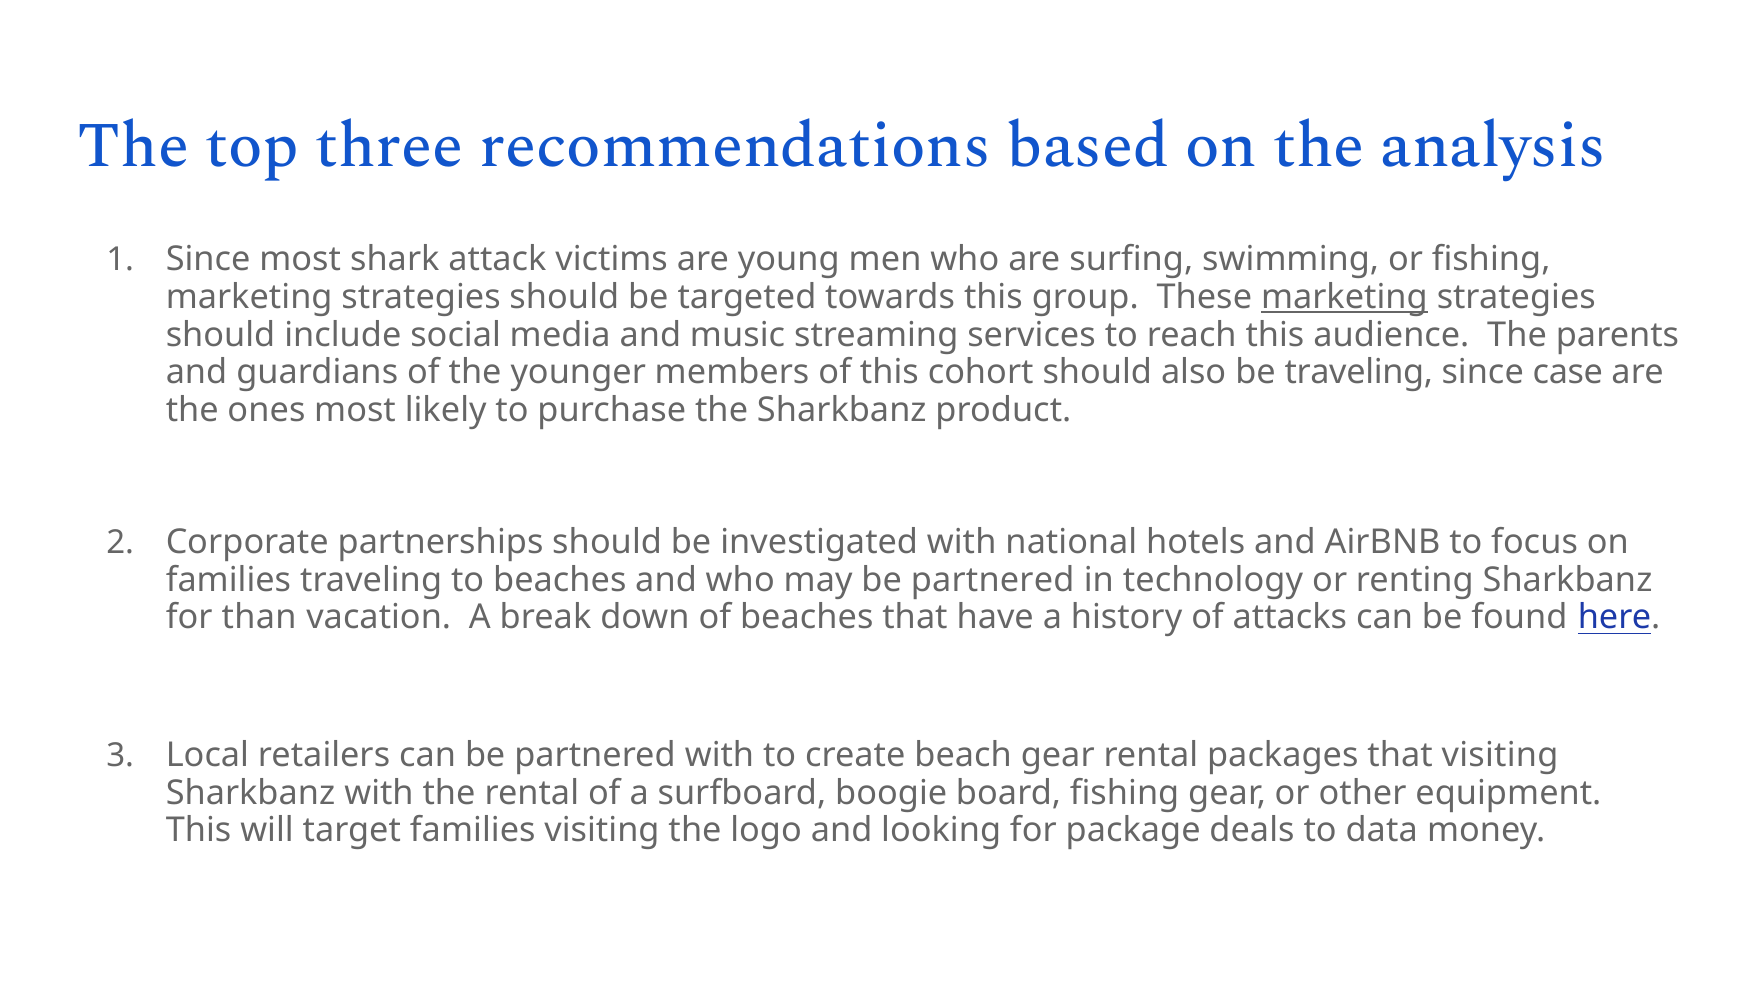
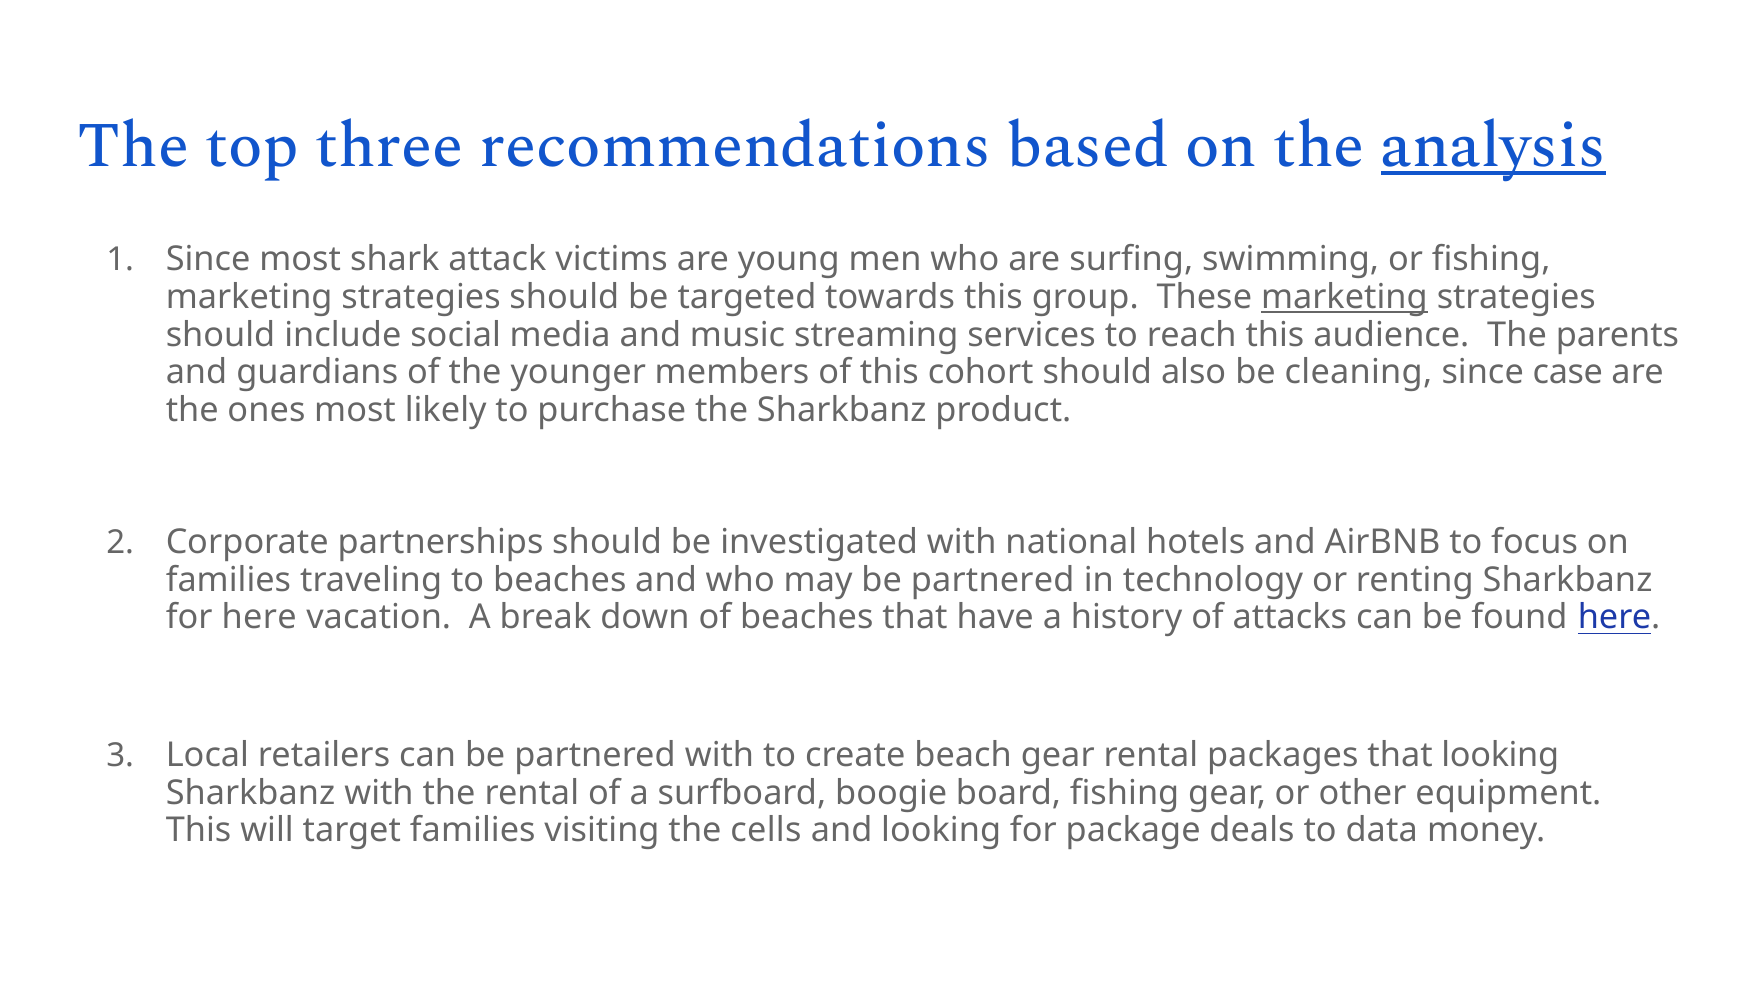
analysis underline: none -> present (1493, 146)
be traveling: traveling -> cleaning (1358, 373)
for than: than -> here (259, 618)
that visiting: visiting -> looking (1500, 755)
logo: logo -> cells (766, 831)
